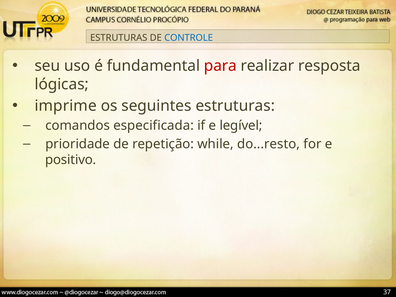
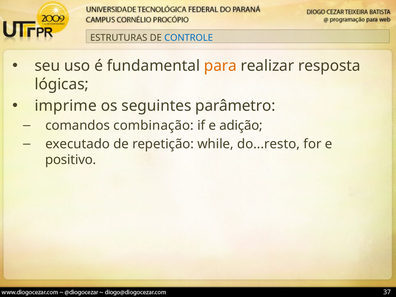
para colour: red -> orange (220, 66)
seguintes estruturas: estruturas -> parâmetro (235, 106)
especificada: especificada -> combinação (154, 126)
legível: legível -> adição (241, 126)
prioridade: prioridade -> executado (78, 144)
